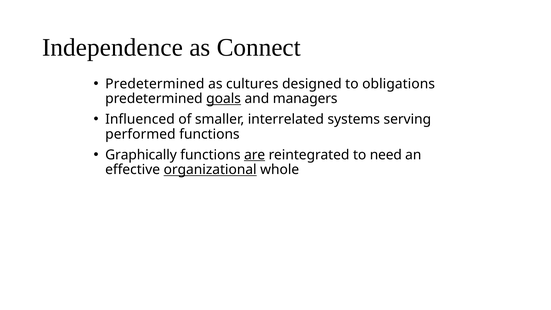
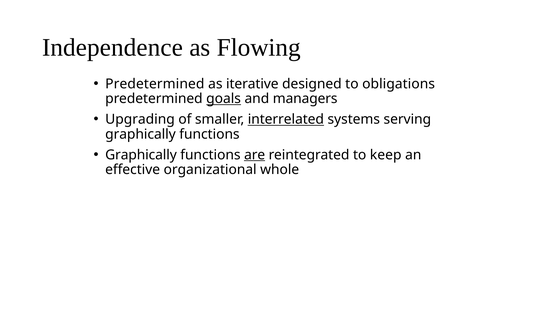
Connect: Connect -> Flowing (259, 47)
cultures: cultures -> iterative (252, 84)
Influenced: Influenced -> Upgrading (140, 119)
interrelated underline: none -> present (286, 119)
performed: performed -> graphically (140, 134)
need: need -> keep (386, 155)
organizational underline: present -> none (210, 170)
